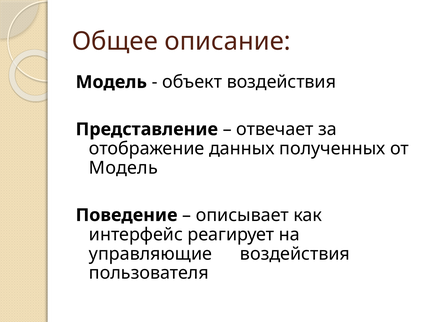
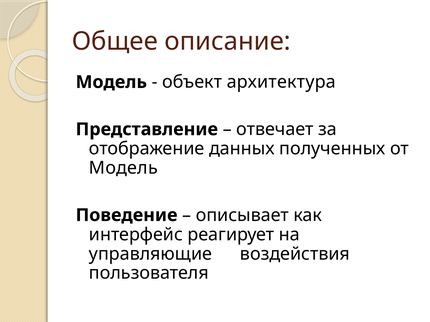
объект воздействия: воздействия -> архитектура (281, 82)
